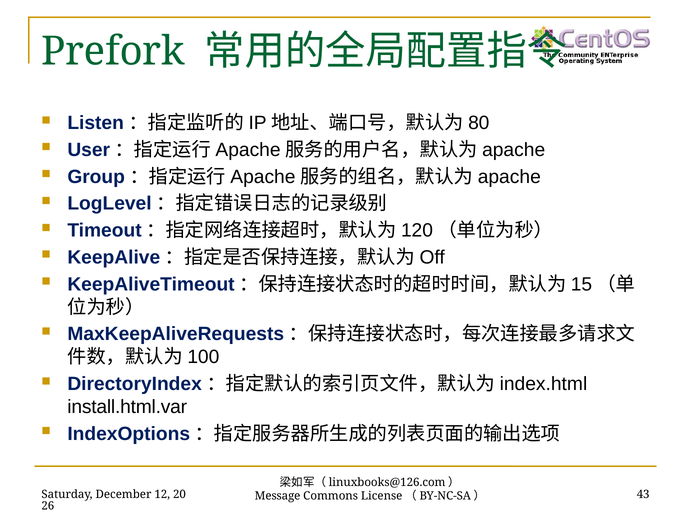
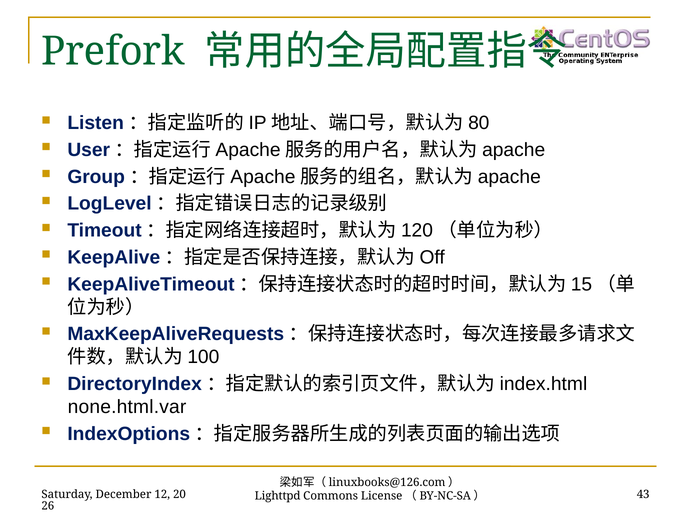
install.html.var: install.html.var -> none.html.var (127, 407)
Message: Message -> Lighttpd (278, 496)
